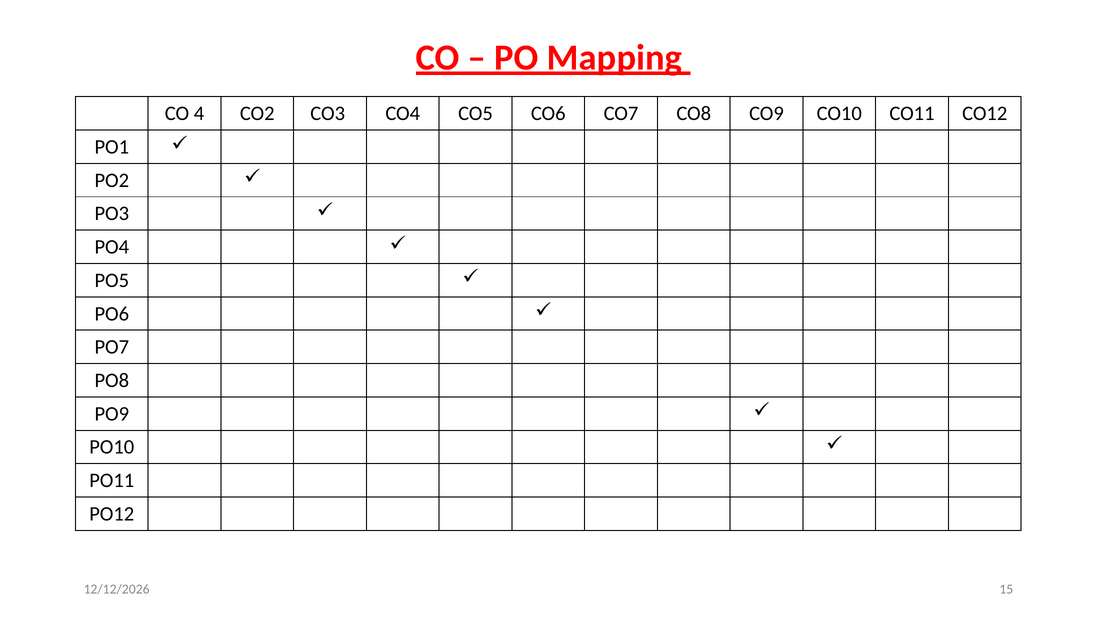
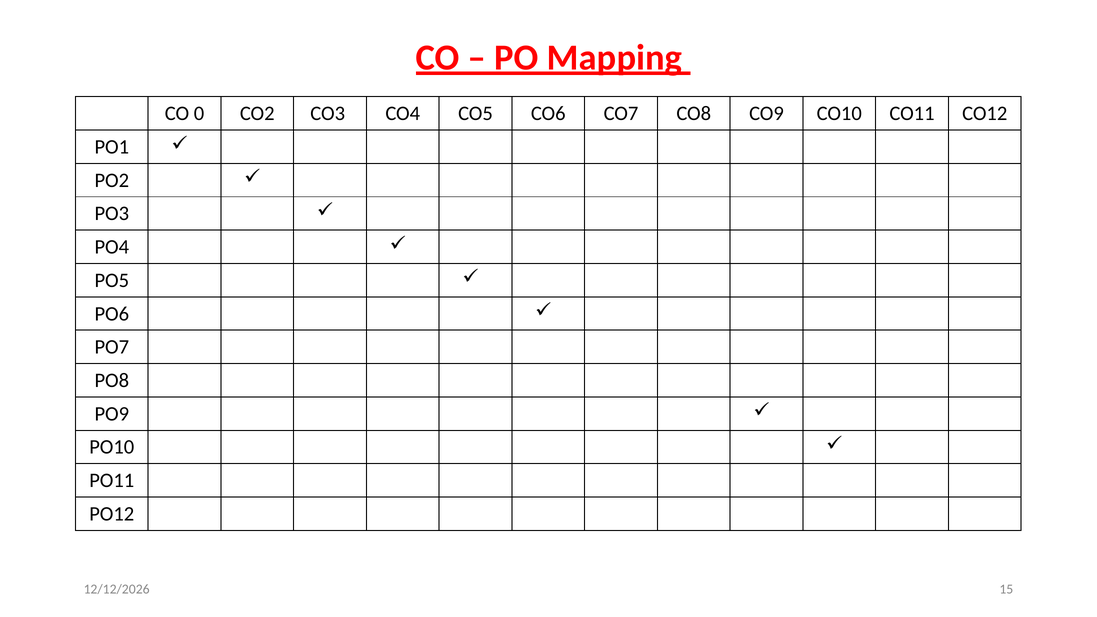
4: 4 -> 0 (199, 114)
